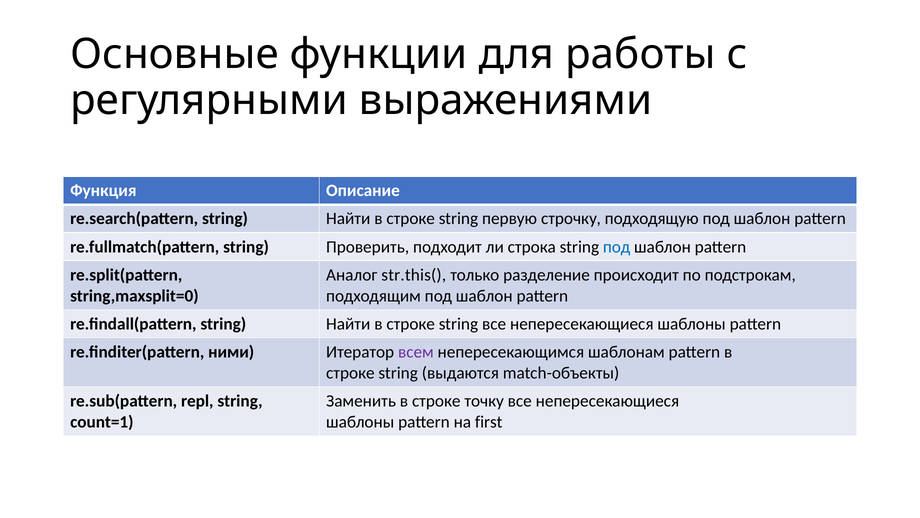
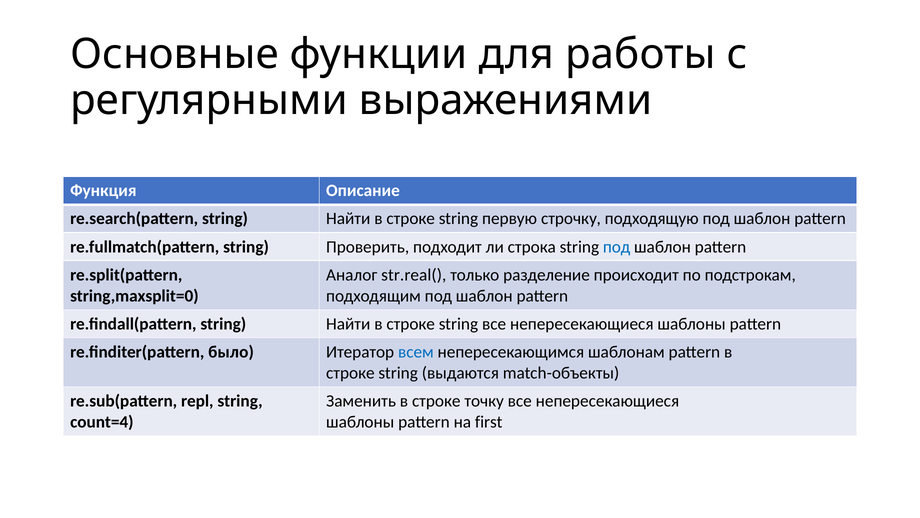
str.this(: str.this( -> str.real( (414, 275)
ними: ними -> было (231, 352)
всем colour: purple -> blue (416, 352)
count=1: count=1 -> count=4 (102, 422)
